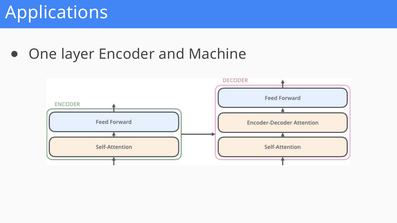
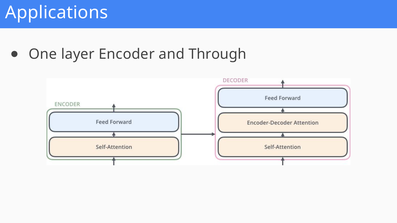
Machine: Machine -> Through (218, 54)
